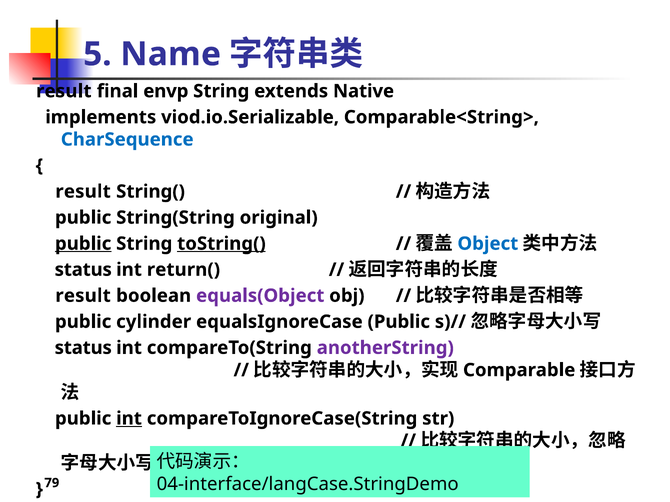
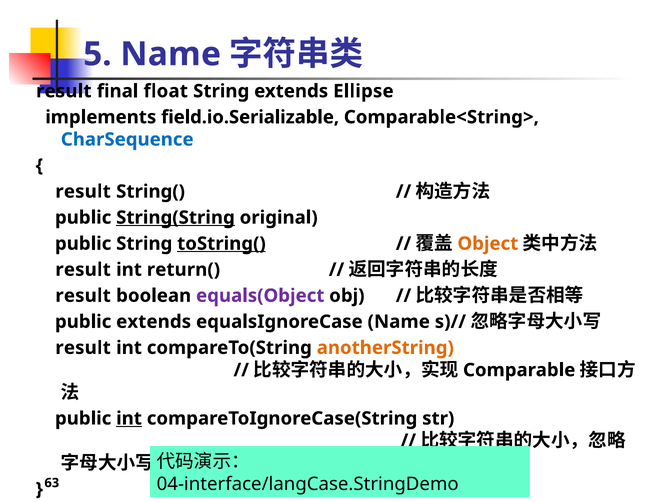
envp: envp -> float (166, 91)
Native: Native -> Ellipse (363, 91)
viod.io.Serializable: viod.io.Serializable -> field.io.Serializable (250, 117)
String(String underline: none -> present (175, 218)
public underline: present -> none (83, 244)
Object colour: blue -> orange (488, 244)
status: status -> result (83, 270)
public cylinder: cylinder -> extends (154, 322)
equalsIgnoreCase Public: Public -> Name (399, 322)
status: status -> result (83, 348)
anotherString colour: purple -> orange (385, 348)
79: 79 -> 63 (52, 483)
